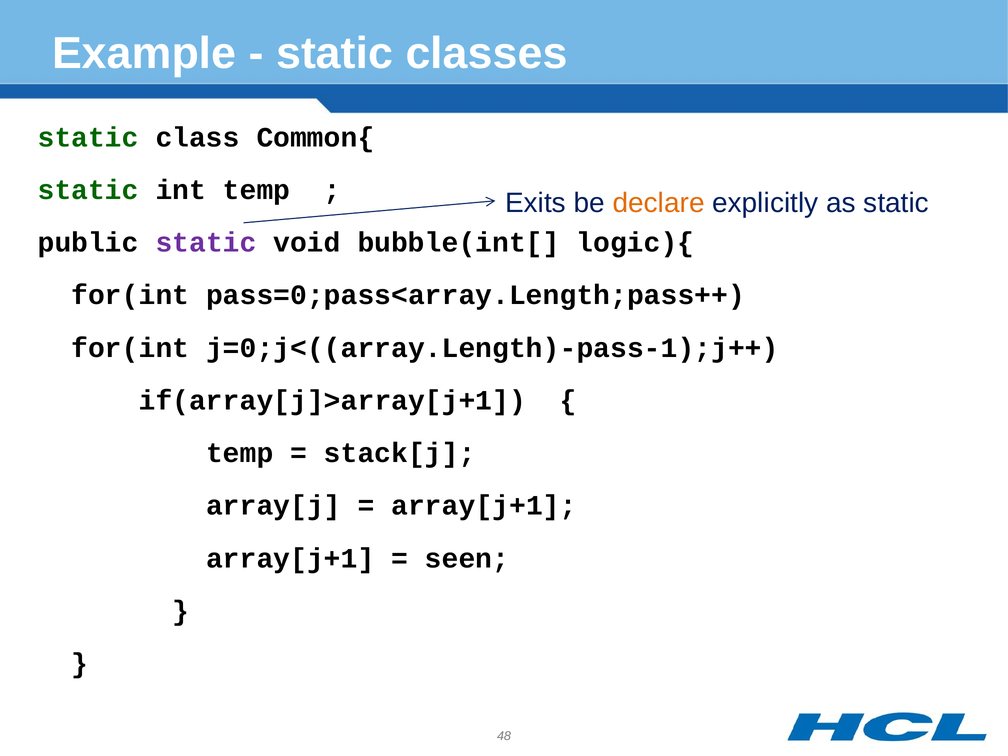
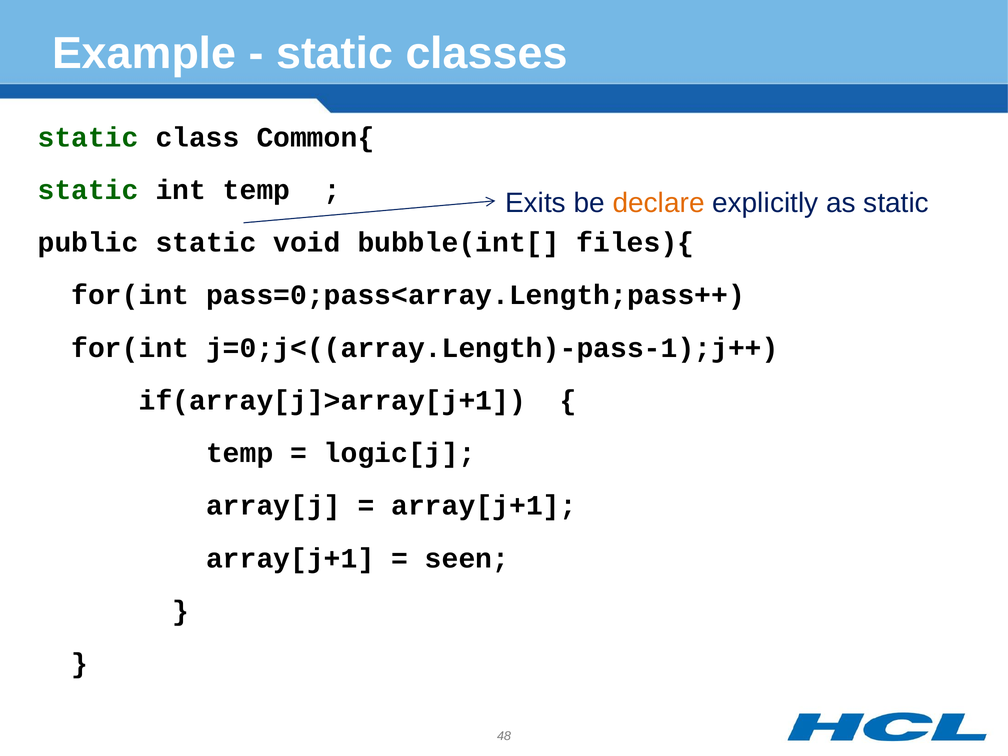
static colour: purple -> black (206, 243)
logic){: logic){ -> files){ (635, 243)
stack[j: stack[j -> logic[j (400, 453)
